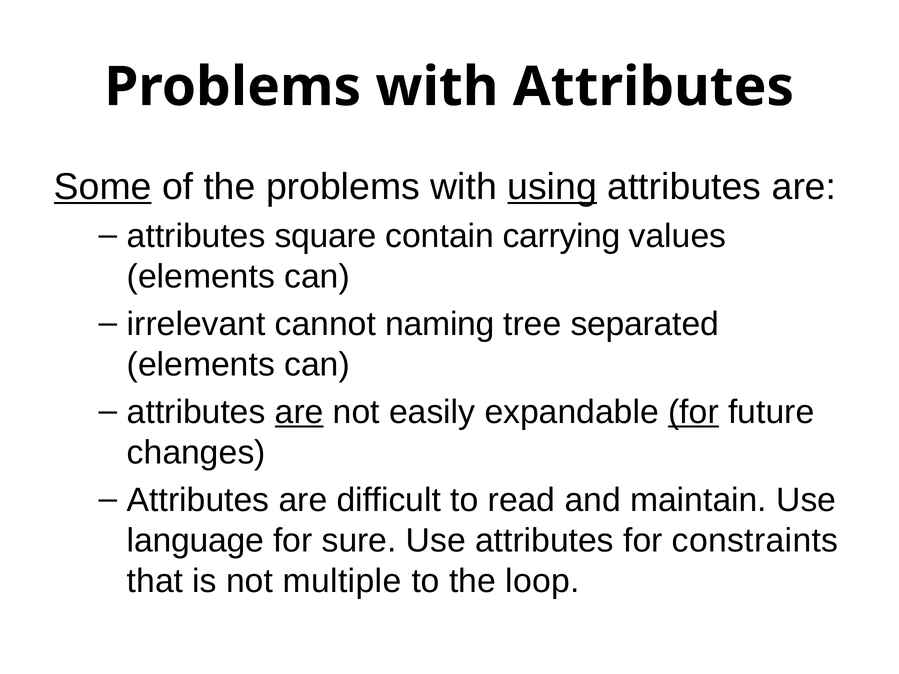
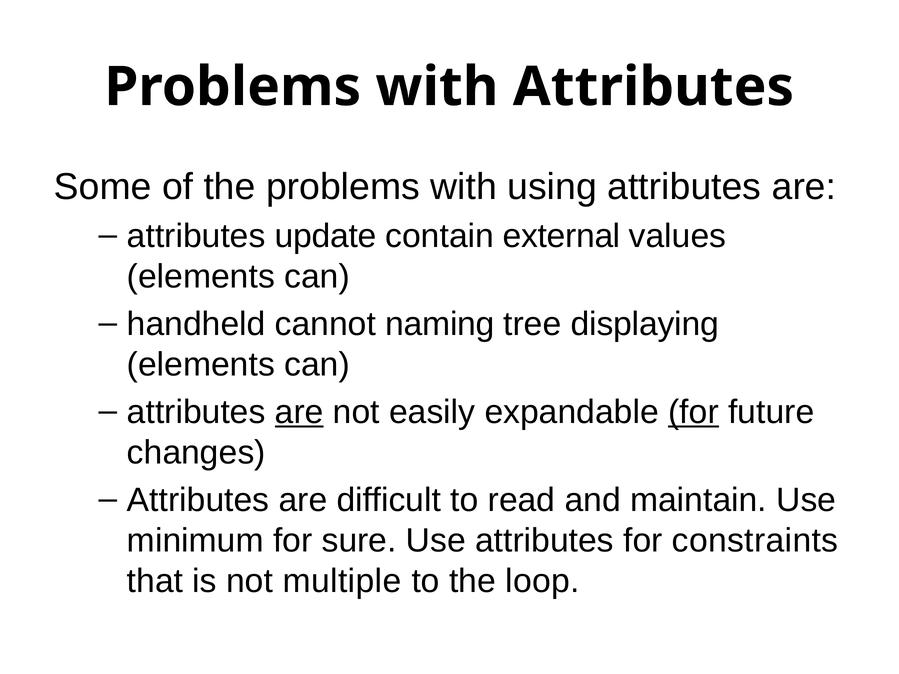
Some underline: present -> none (103, 187)
using underline: present -> none (552, 187)
square: square -> update (326, 236)
carrying: carrying -> external (562, 236)
irrelevant: irrelevant -> handheld (196, 324)
separated: separated -> displaying (645, 324)
language: language -> minimum (195, 541)
